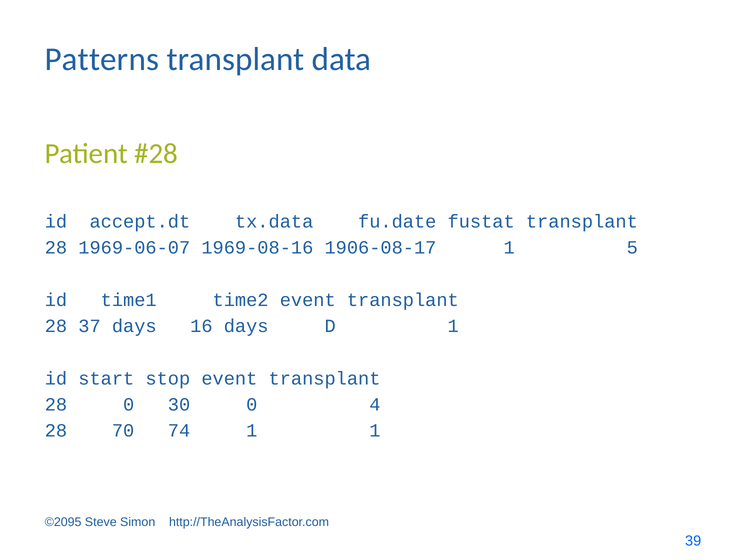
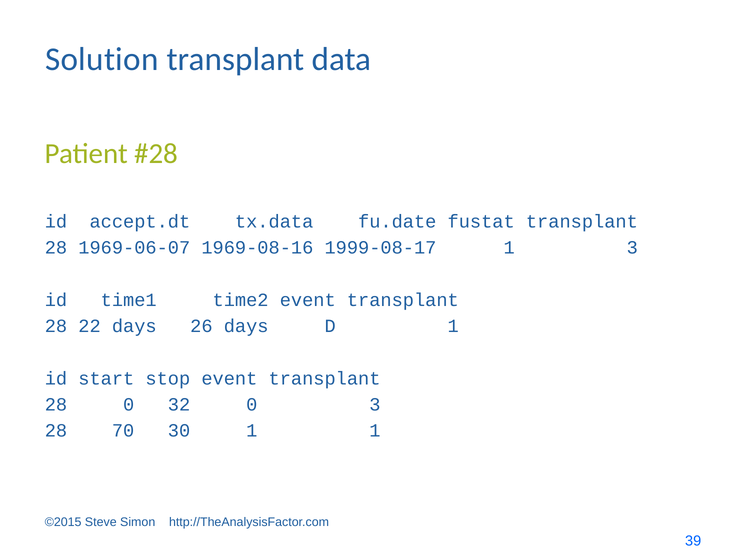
Patterns: Patterns -> Solution (102, 59)
1906-08-17: 1906-08-17 -> 1999-08-17 (380, 247)
1 5: 5 -> 3 (632, 247)
37: 37 -> 22 (90, 326)
16: 16 -> 26 (201, 326)
30: 30 -> 32 (179, 404)
0 4: 4 -> 3 (375, 404)
74: 74 -> 30 (179, 430)
©2095: ©2095 -> ©2015 (63, 522)
